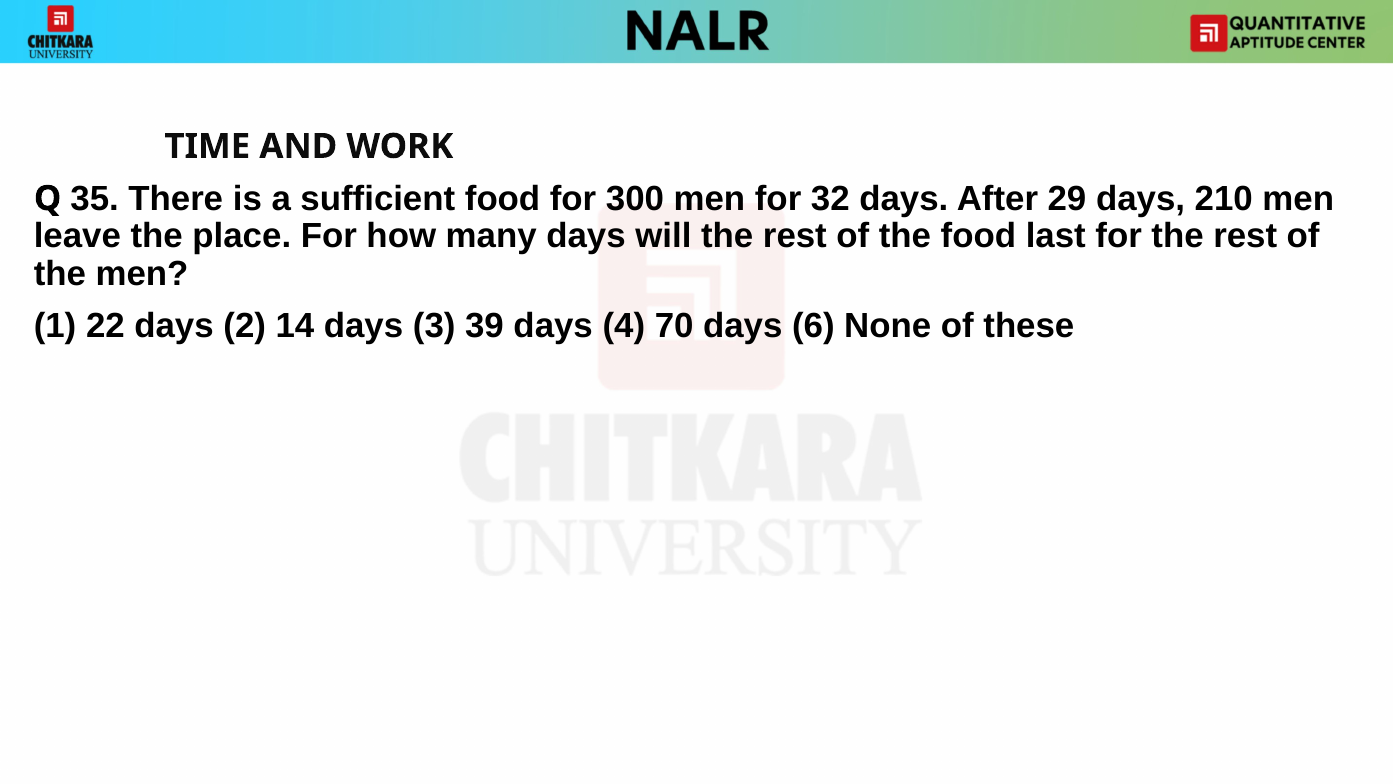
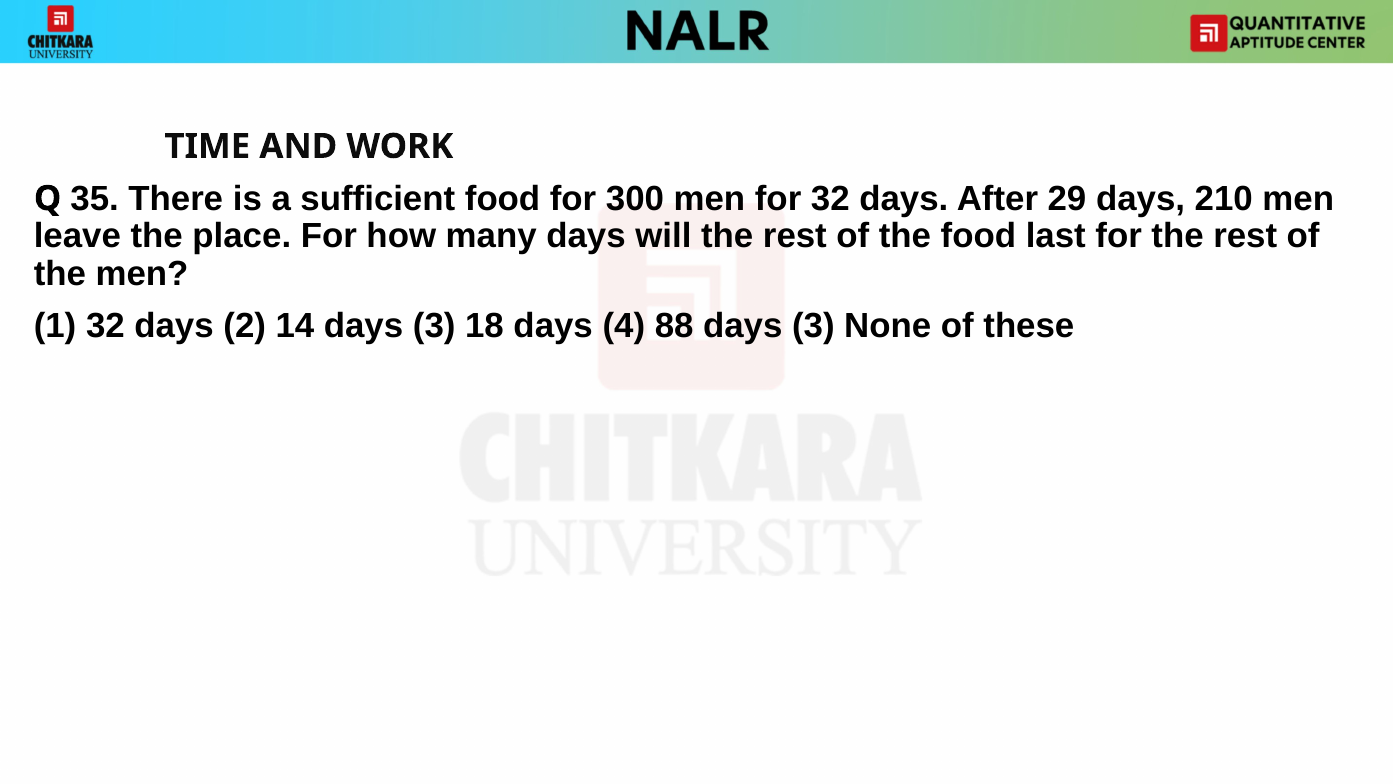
1 22: 22 -> 32 (105, 326)
39: 39 -> 18 (484, 326)
70: 70 -> 88 (674, 326)
6: 6 -> 3 (813, 326)
